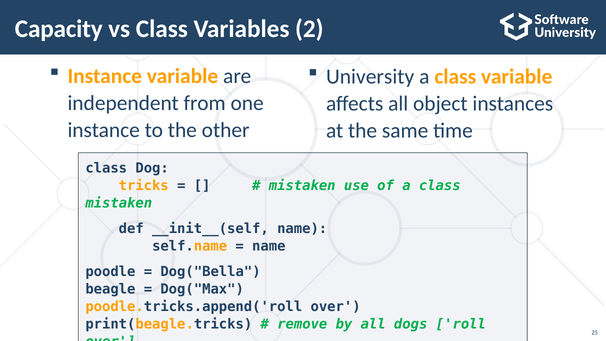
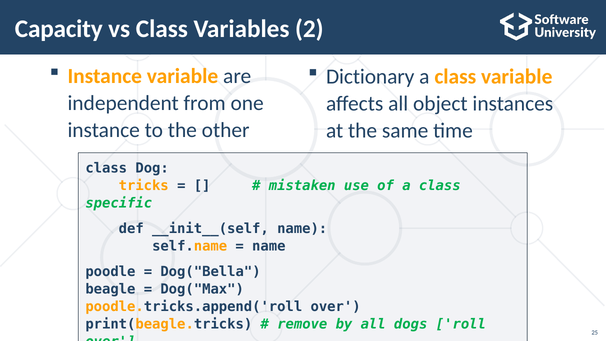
University: University -> Dictionary (370, 77)
mistaken: mistaken -> specific (119, 203)
